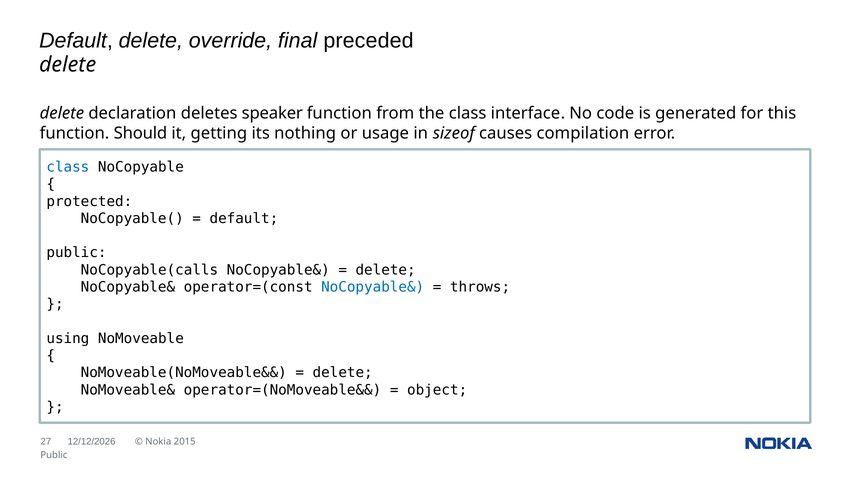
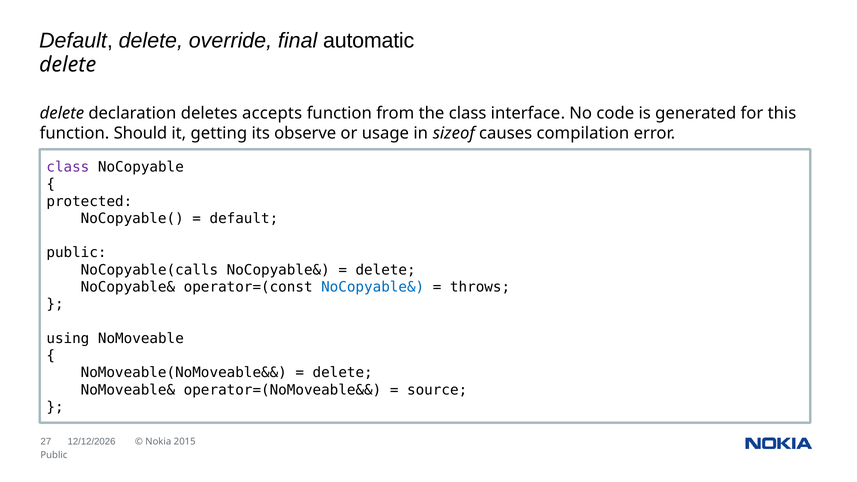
preceded: preceded -> automatic (369, 41)
speaker: speaker -> accepts (272, 113)
nothing: nothing -> observe (305, 133)
class colour: blue -> purple (68, 167)
object: object -> source (437, 390)
